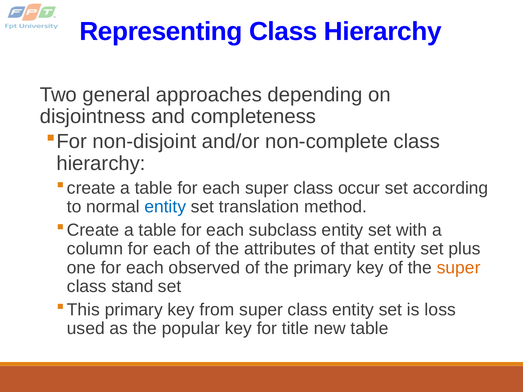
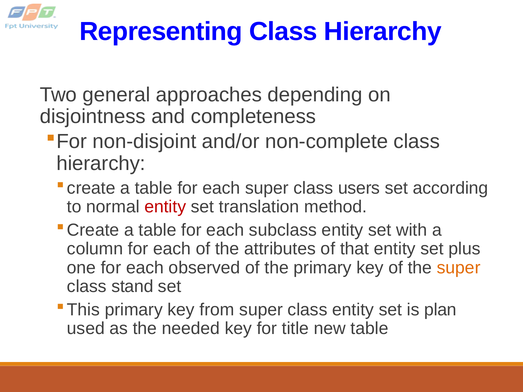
occur: occur -> users (359, 188)
entity colour: blue -> red (165, 207)
loss: loss -> plan (440, 310)
popular: popular -> needed (191, 329)
